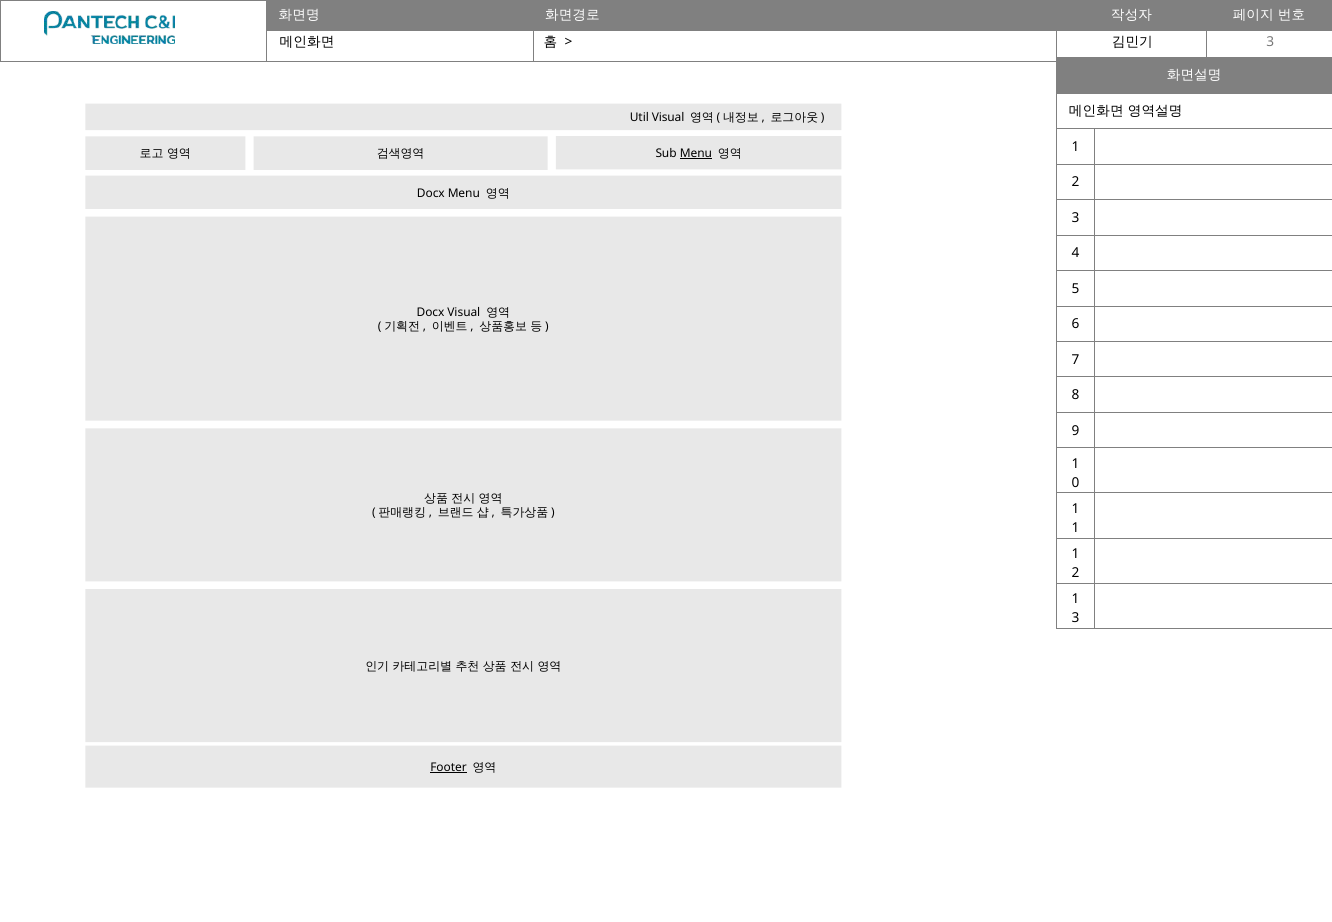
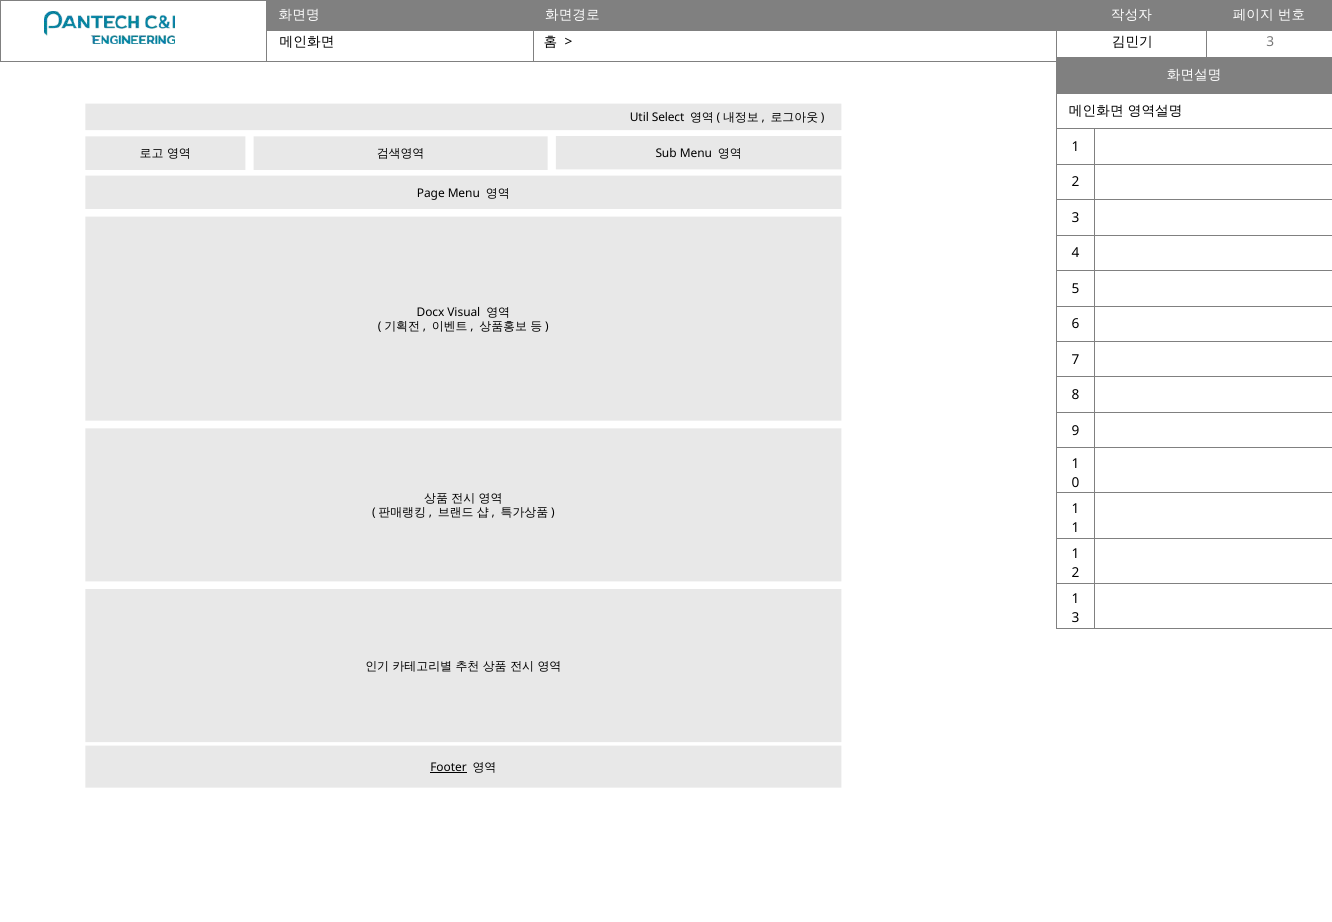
Util Visual: Visual -> Select (668, 118)
Menu underline: present -> none (696, 154)
Docx: Docx -> Page (431, 193)
